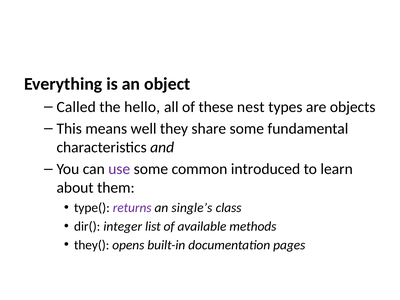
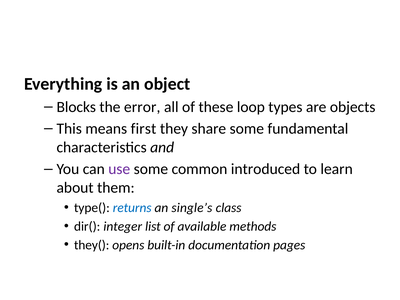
Called: Called -> Blocks (76, 107)
hello: hello -> error (142, 107)
nest: nest -> loop (251, 107)
well: well -> first (144, 129)
returns colour: purple -> blue (132, 208)
